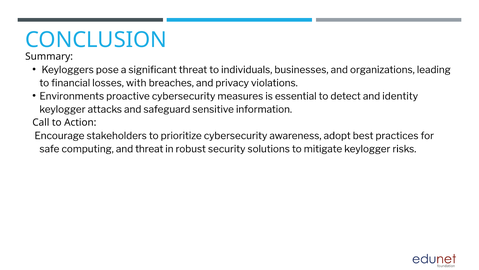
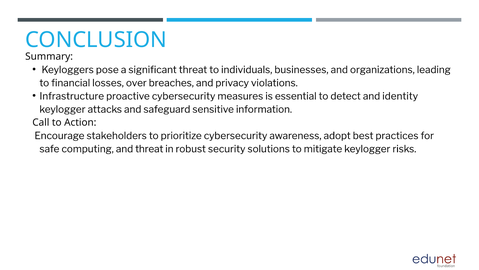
with: with -> over (136, 83)
Environments: Environments -> Infrastructure (72, 96)
